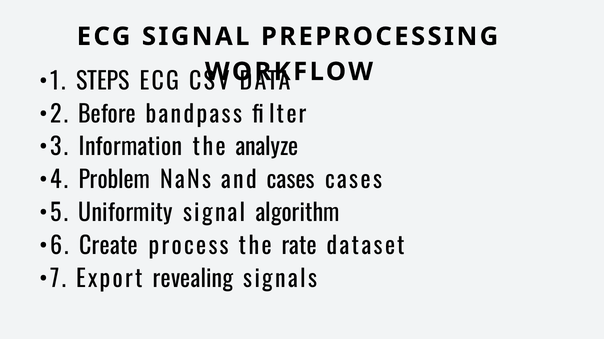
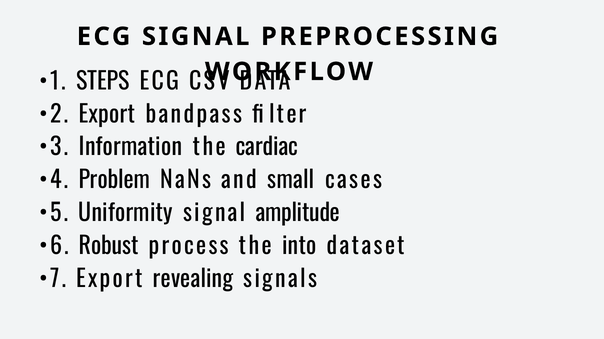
•2 Before: Before -> Export (107, 115)
analyze: analyze -> cardiac (267, 148)
and cases: cases -> small (291, 181)
algorithm: algorithm -> amplitude (298, 214)
Create: Create -> Robust (109, 247)
rate: rate -> into (299, 247)
